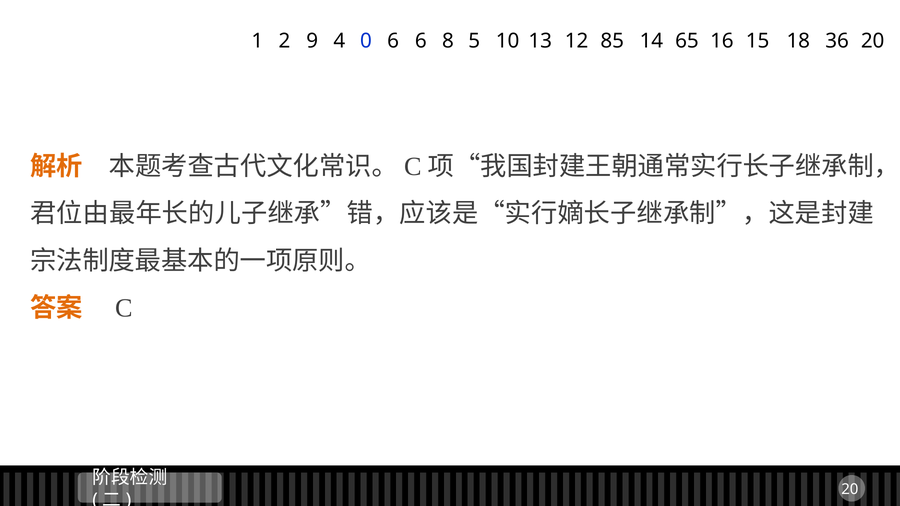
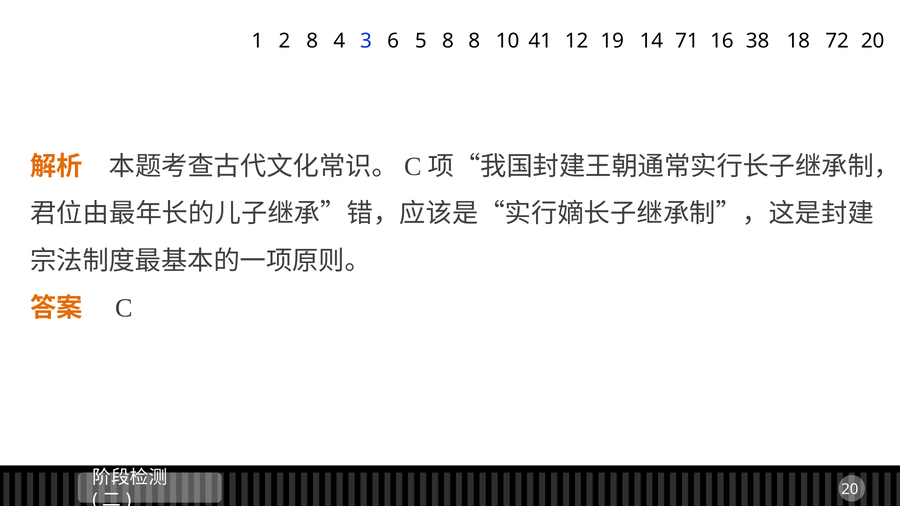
2 9: 9 -> 8 (312, 41)
0: 0 -> 3 (366, 41)
6 6: 6 -> 5 (421, 41)
8 5: 5 -> 8 (474, 41)
13: 13 -> 41 (540, 41)
85: 85 -> 19 (612, 41)
65: 65 -> 71 (687, 41)
15: 15 -> 38 (758, 41)
36: 36 -> 72 (837, 41)
